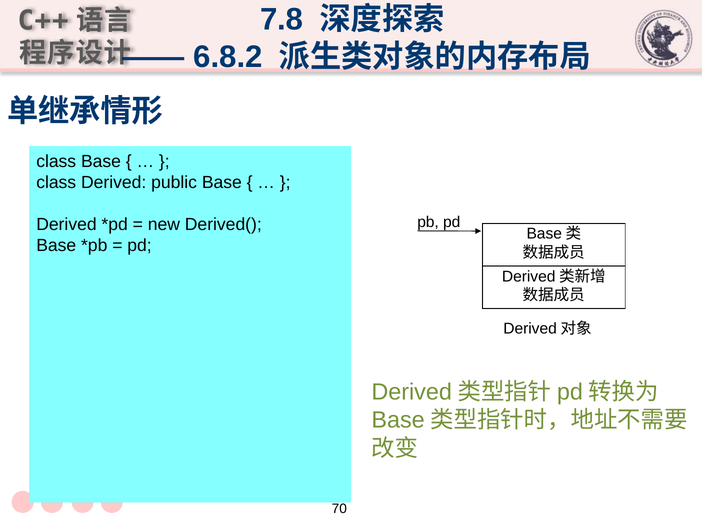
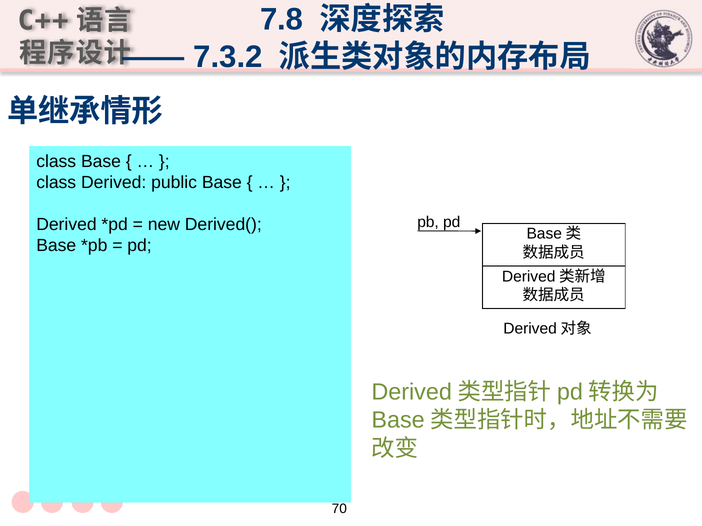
6.8.2: 6.8.2 -> 7.3.2 (228, 57)
